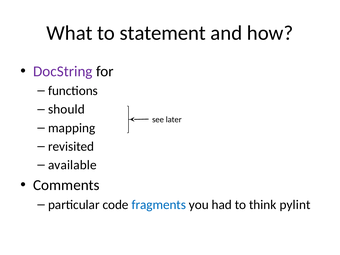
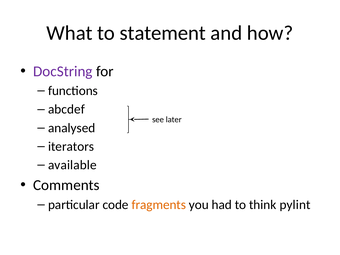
should: should -> abcdef (66, 109)
mapping: mapping -> analysed (72, 128)
revisited: revisited -> iterators (71, 146)
fragments colour: blue -> orange (159, 205)
